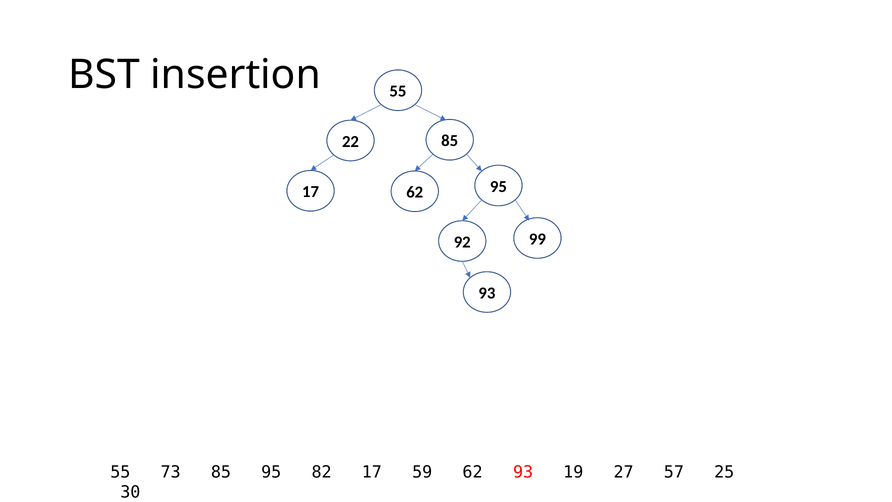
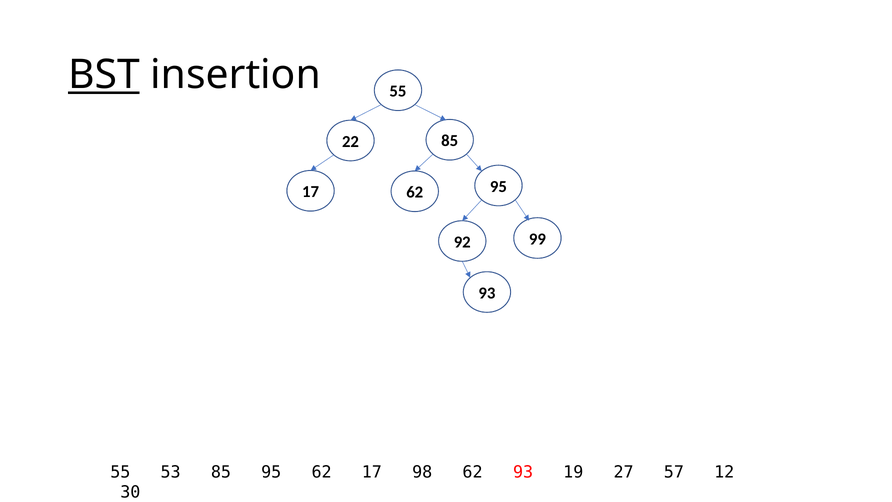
BST underline: none -> present (104, 75)
73: 73 -> 53 (171, 472)
95 82: 82 -> 62 (322, 472)
59: 59 -> 98 (422, 472)
25: 25 -> 12 (724, 472)
